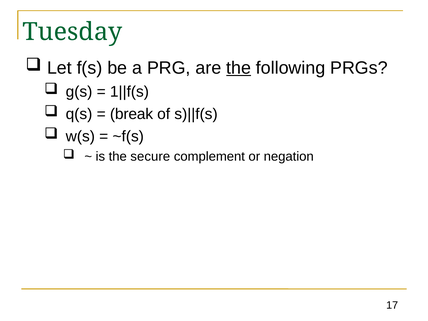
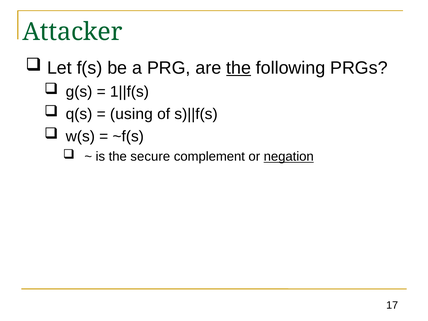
Tuesday: Tuesday -> Attacker (72, 32)
break: break -> using (131, 114)
negation underline: none -> present (289, 157)
